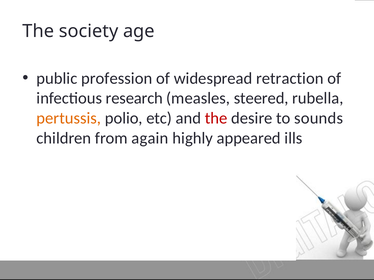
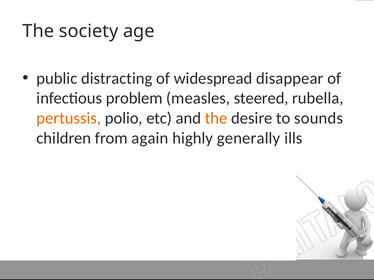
profession: profession -> distracting (117, 78)
retraction: retraction -> disappear (290, 78)
research: research -> problem (134, 98)
the colour: red -> orange (216, 118)
appeared: appeared -> generally (249, 138)
